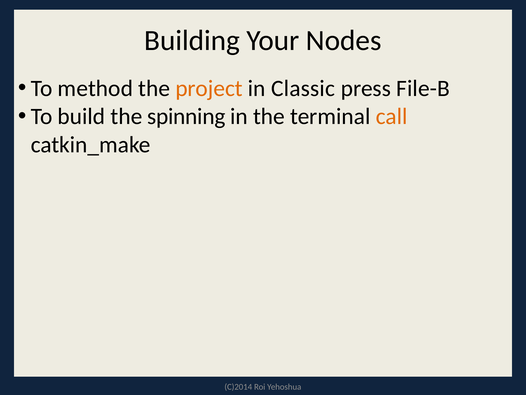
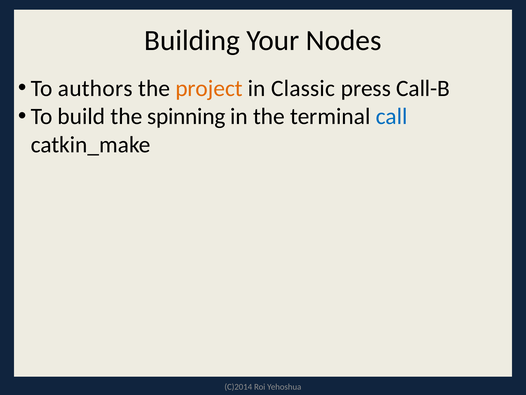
method: method -> authors (95, 88)
File-B: File-B -> Call-B (423, 88)
call colour: orange -> blue (392, 116)
